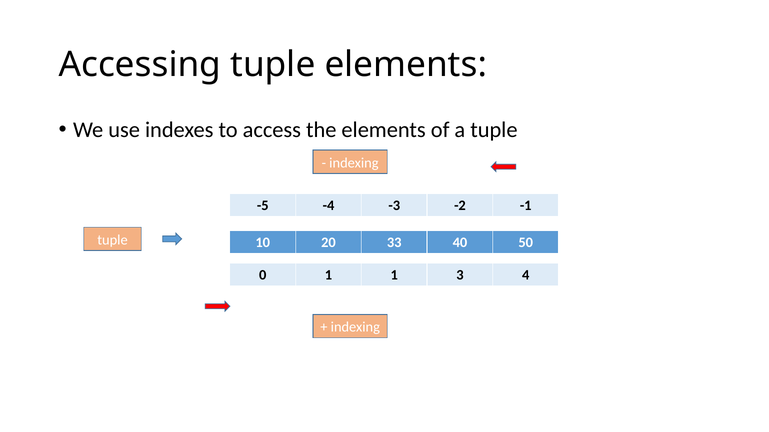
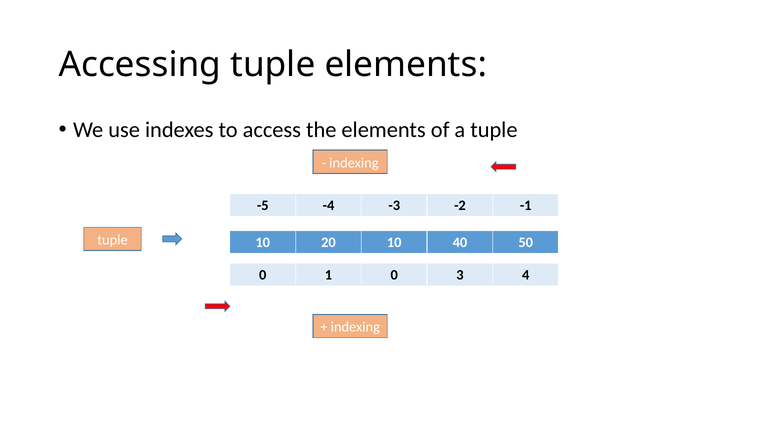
20 33: 33 -> 10 (394, 243)
1 1: 1 -> 0 (394, 276)
